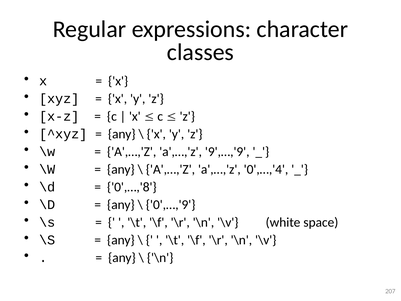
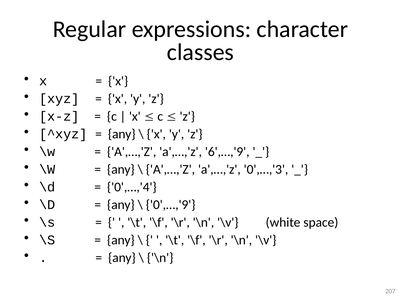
9',…,'9: 9',…,'9 -> 6',…,'9 (227, 152)
0',…,'4: 0',…,'4 -> 0',…,'3 (266, 169)
0',…,'8: 0',…,'8 -> 0',…,'4 (132, 187)
